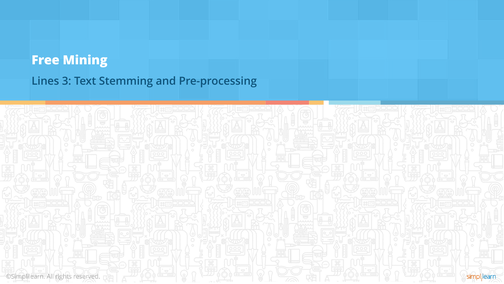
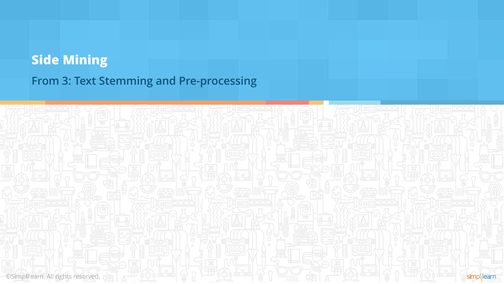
Free: Free -> Side (45, 60)
Lines: Lines -> From (45, 81)
